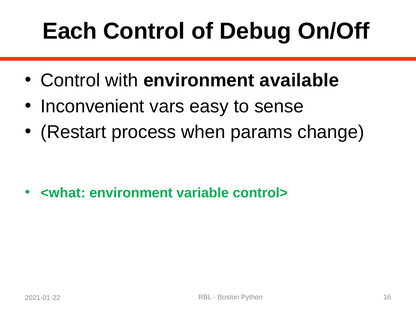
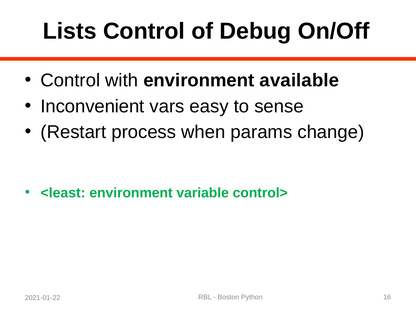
Each: Each -> Lists (70, 31)
<what: <what -> <least (63, 193)
